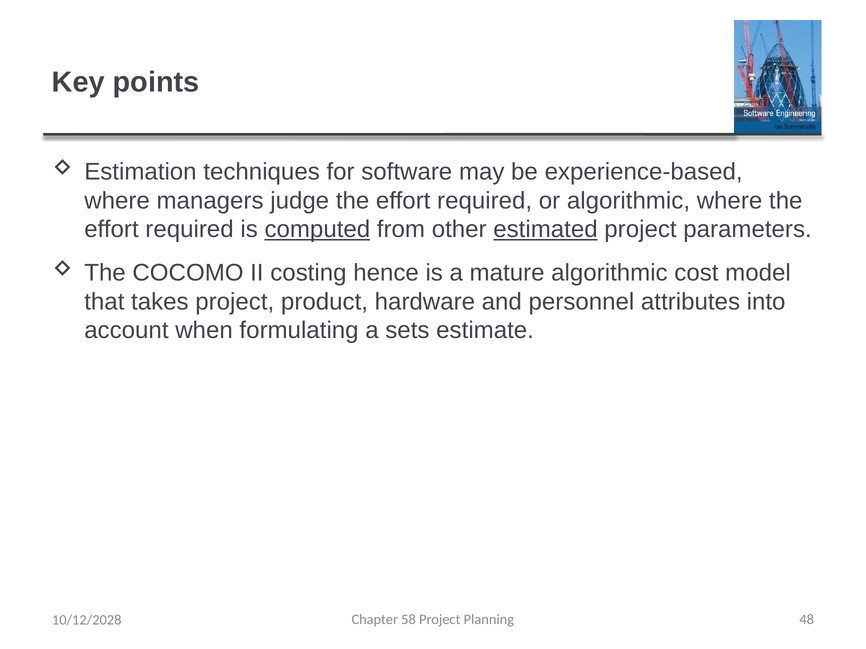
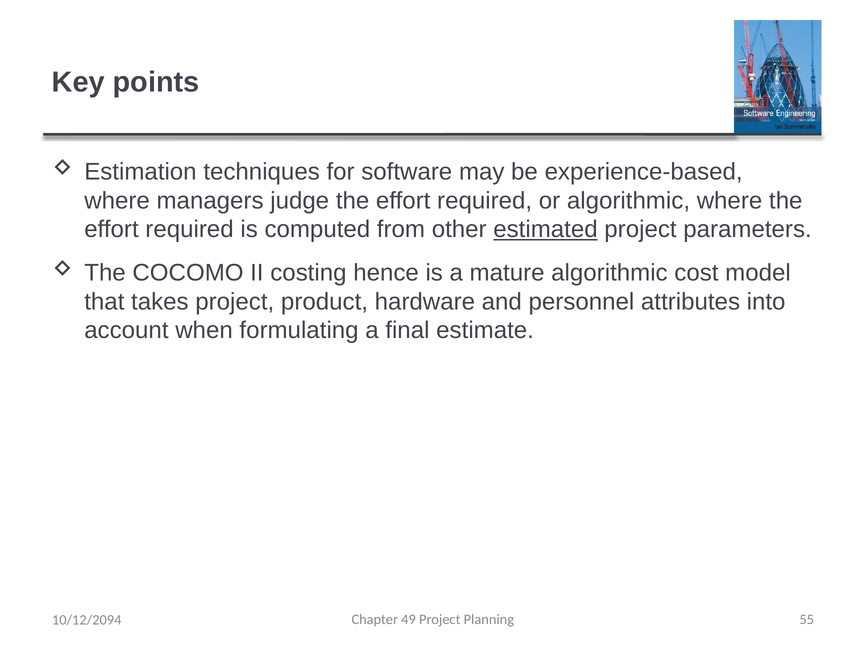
computed underline: present -> none (317, 230)
sets: sets -> final (407, 331)
58: 58 -> 49 (409, 620)
48: 48 -> 55 (807, 620)
10/12/2028: 10/12/2028 -> 10/12/2094 (87, 620)
